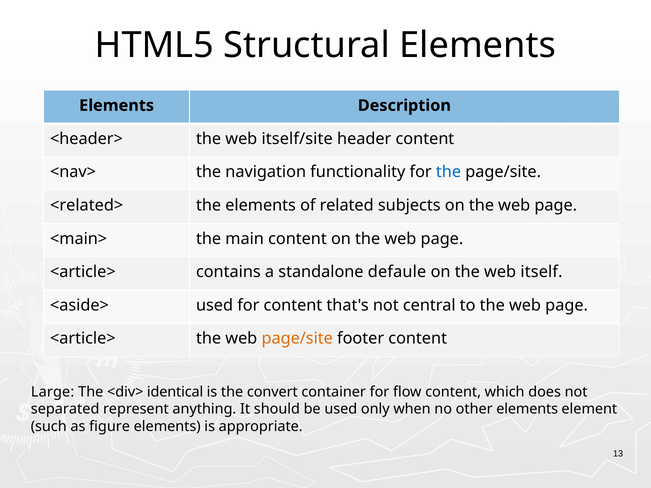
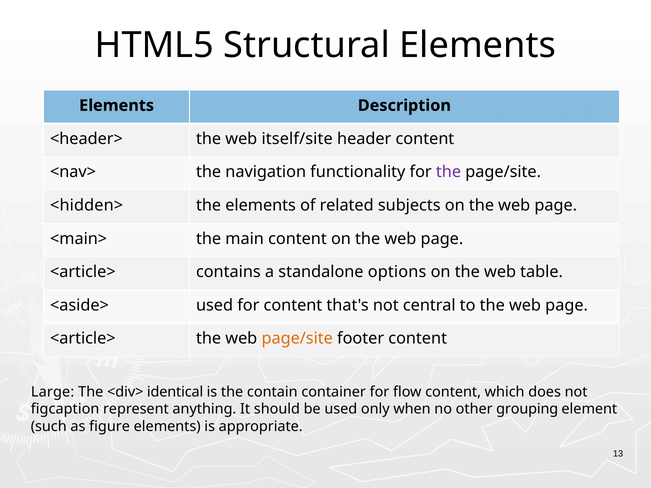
the colour: blue -> purple (449, 172)
<related>: <related> -> <hidden> (87, 206)
defaule: defaule -> options (397, 272)
itself: itself -> table (542, 272)
convert: convert -> contain (272, 392)
separated: separated -> figcaption (65, 409)
other elements: elements -> grouping (527, 409)
